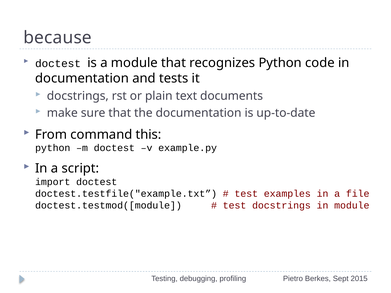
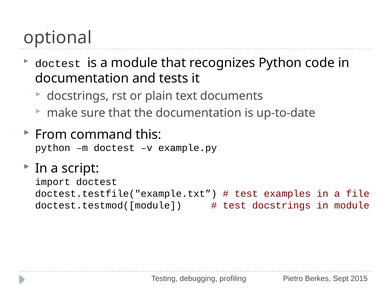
because: because -> optional (58, 38)
